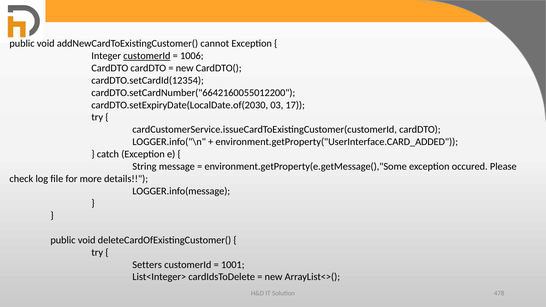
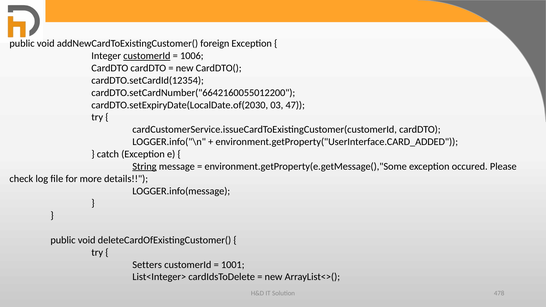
cannot: cannot -> foreign (215, 44)
17: 17 -> 47 (295, 105)
String underline: none -> present (144, 166)
